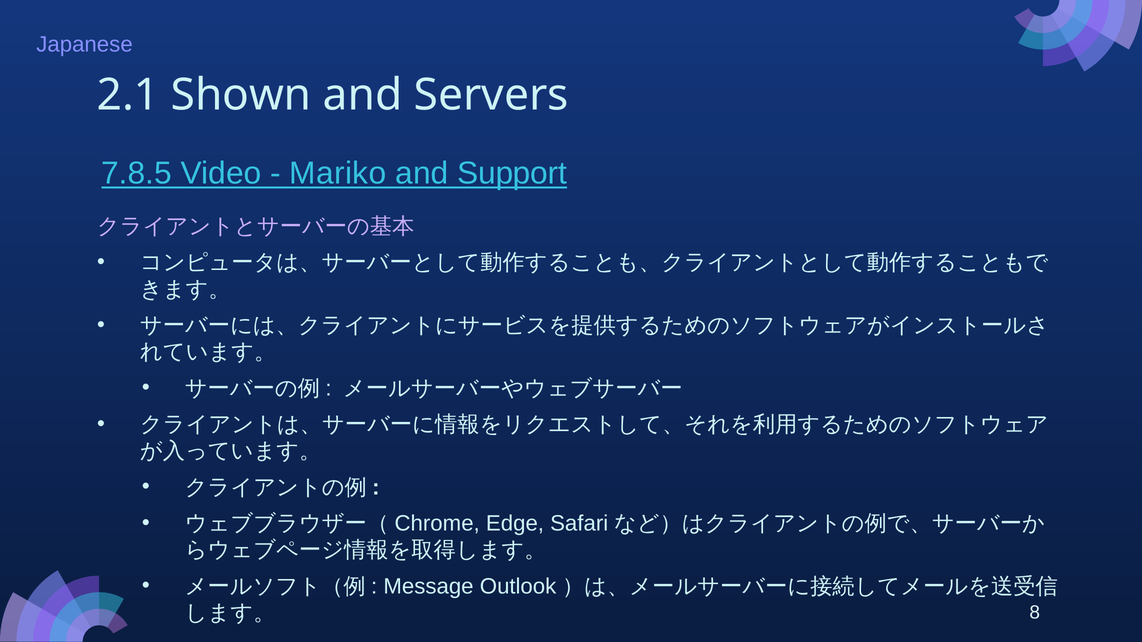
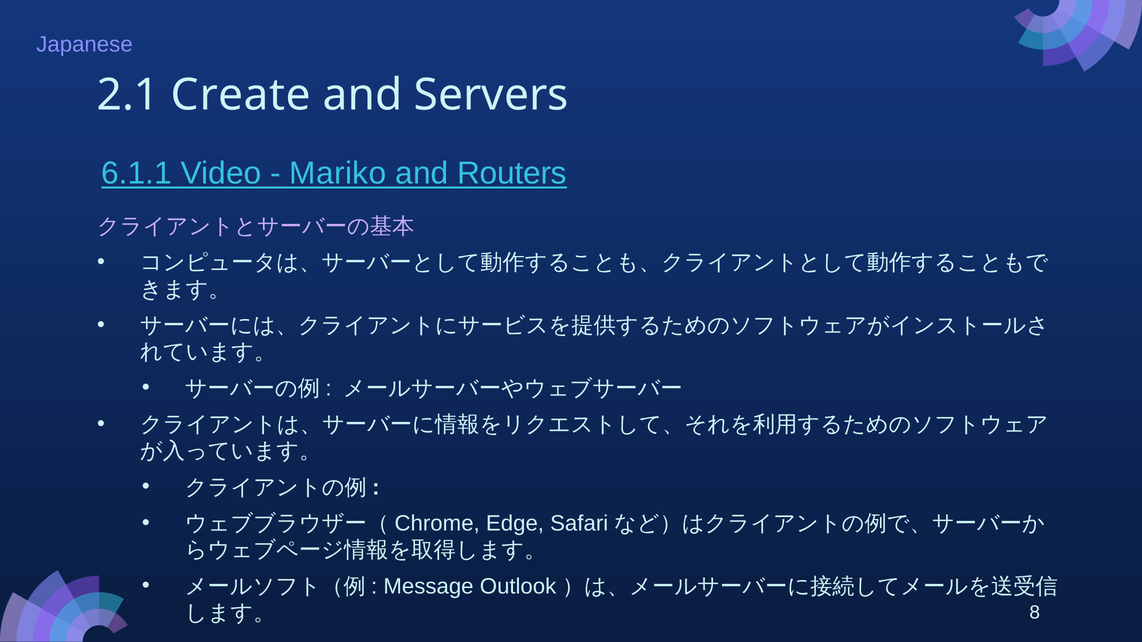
Shown: Shown -> Create (241, 95)
7.8.5: 7.8.5 -> 6.1.1 (137, 174)
Support: Support -> Routers (512, 174)
